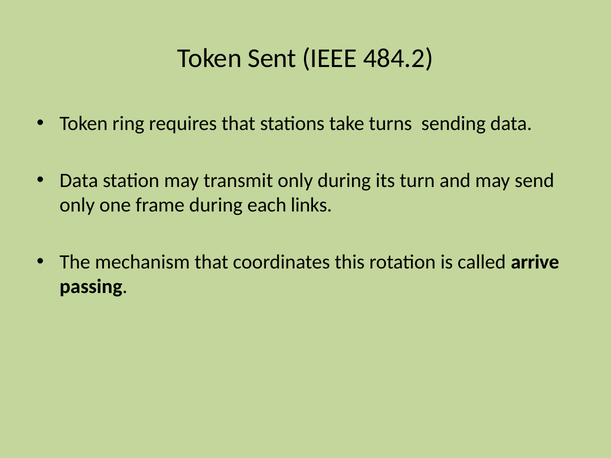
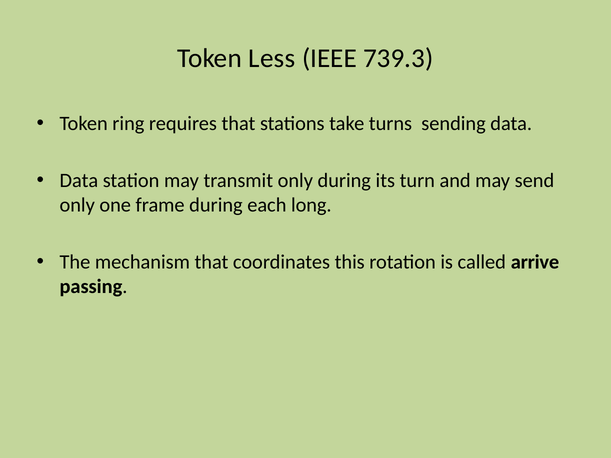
Sent: Sent -> Less (272, 58)
484.2: 484.2 -> 739.3 (398, 58)
links: links -> long (311, 205)
